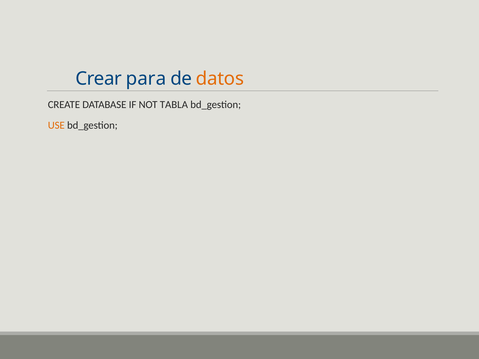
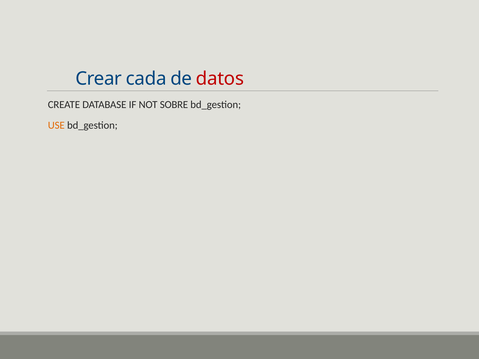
para: para -> cada (146, 79)
datos colour: orange -> red (220, 79)
TABLA: TABLA -> SOBRE (174, 105)
